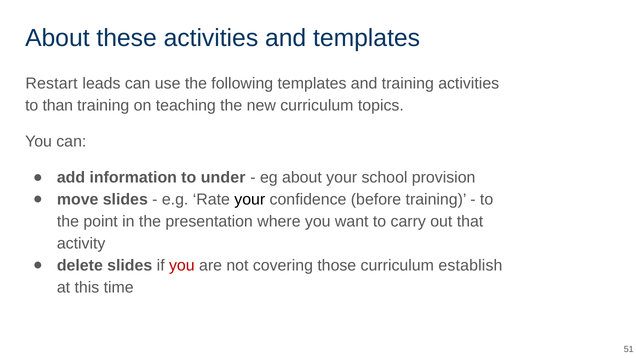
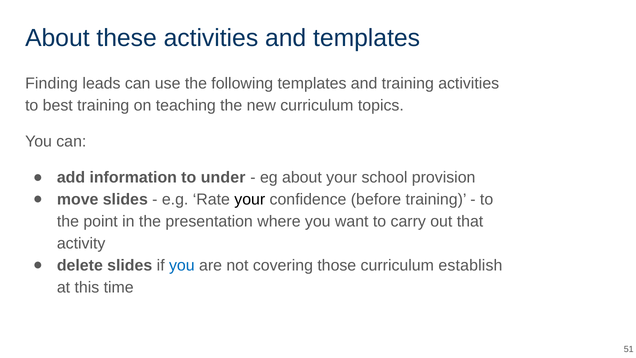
Restart: Restart -> Finding (52, 83)
than: than -> best (58, 105)
you colour: red -> blue (182, 265)
